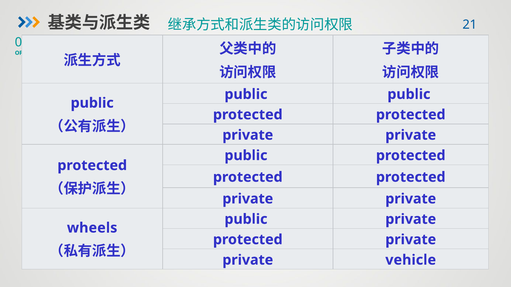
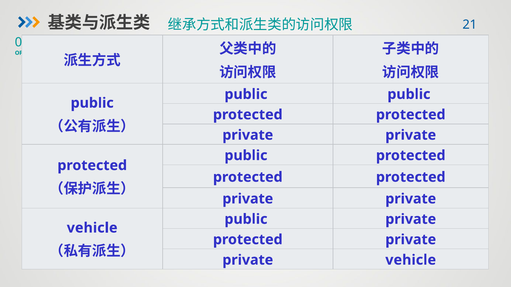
wheels: wheels -> vehicle (92, 228)
